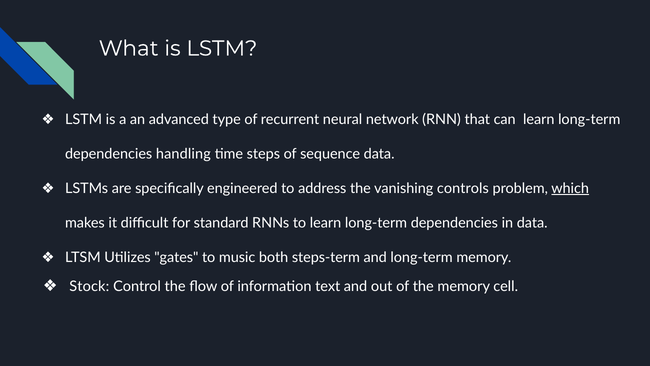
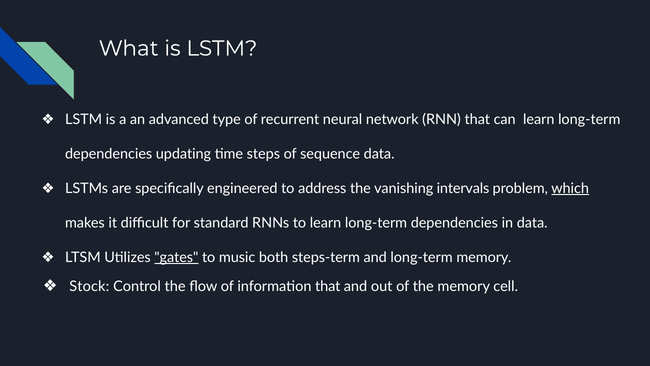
handling: handling -> updating (183, 154)
controls: controls -> intervals (463, 188)
gates underline: none -> present (176, 257)
information text: text -> that (328, 286)
